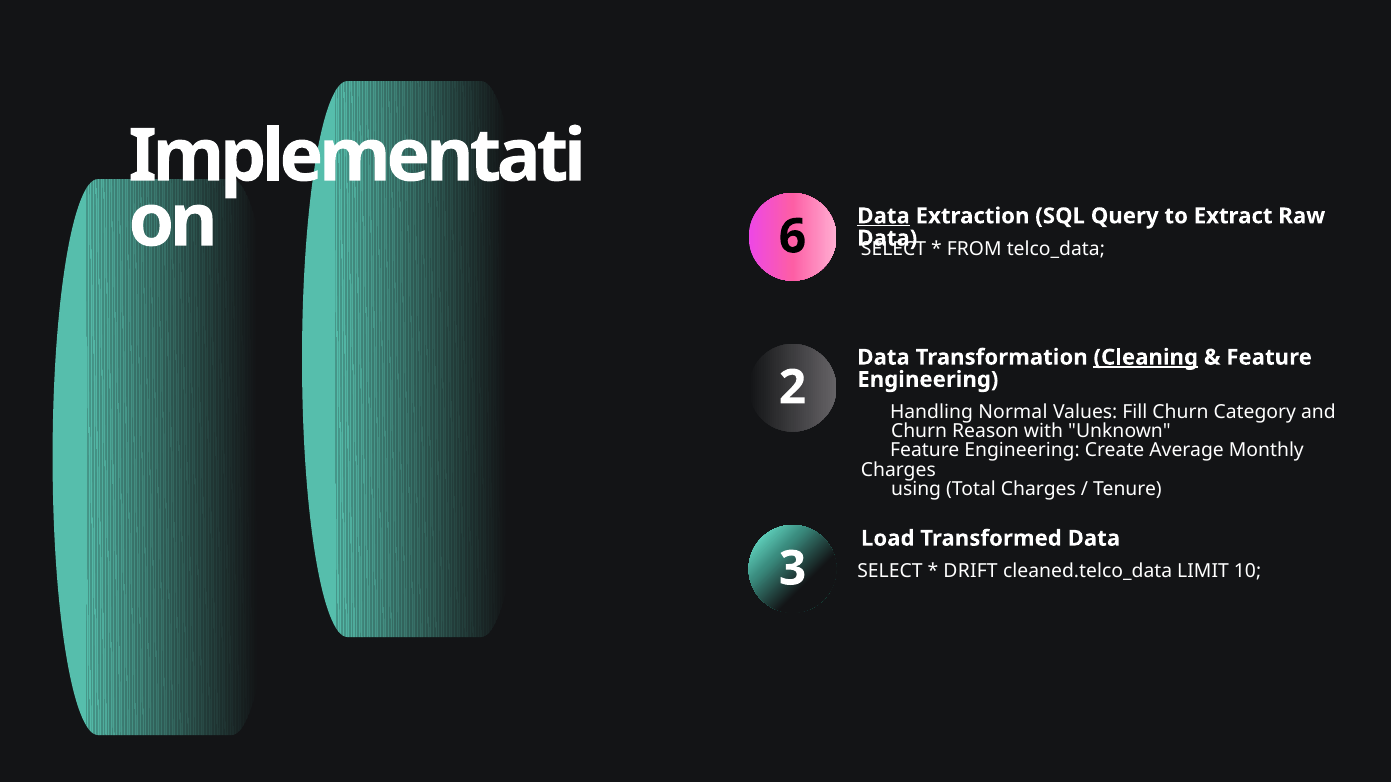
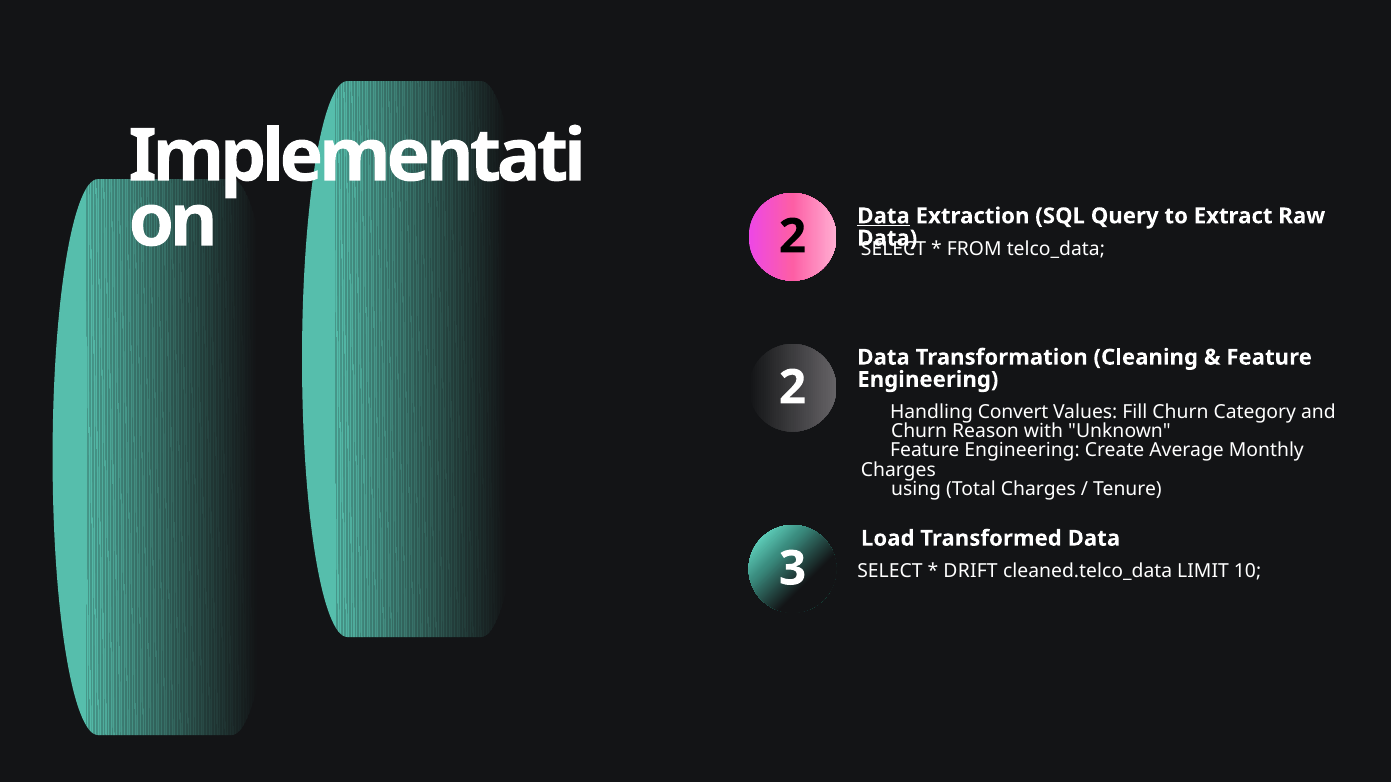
6: 6 -> 2 (793, 237)
Cleaning underline: present -> none (1146, 358)
Normal: Normal -> Convert (1013, 412)
